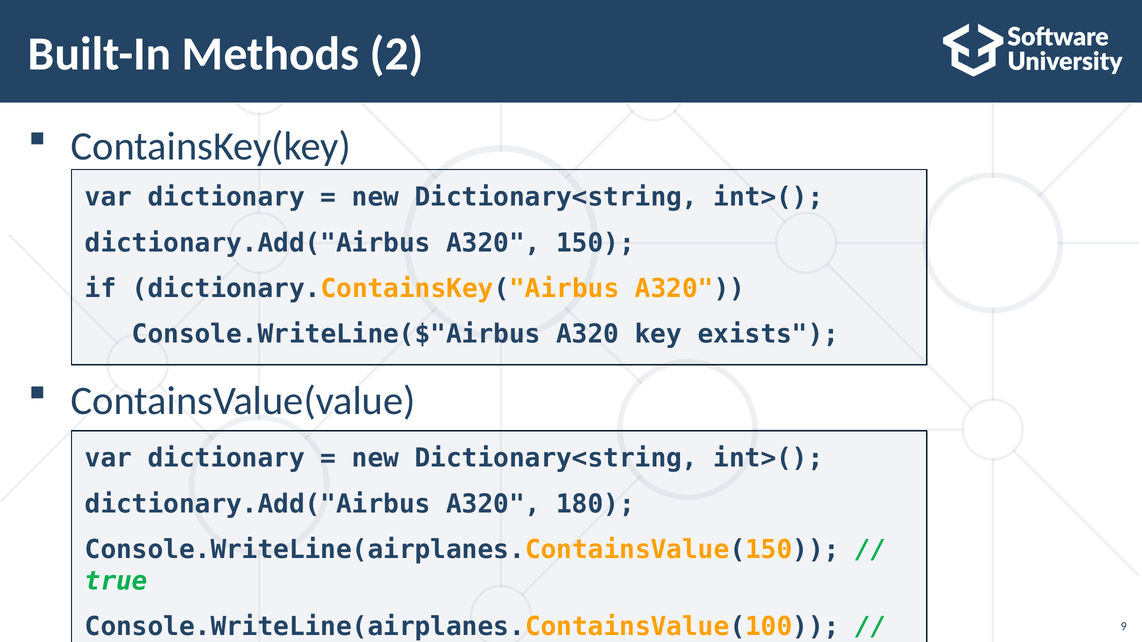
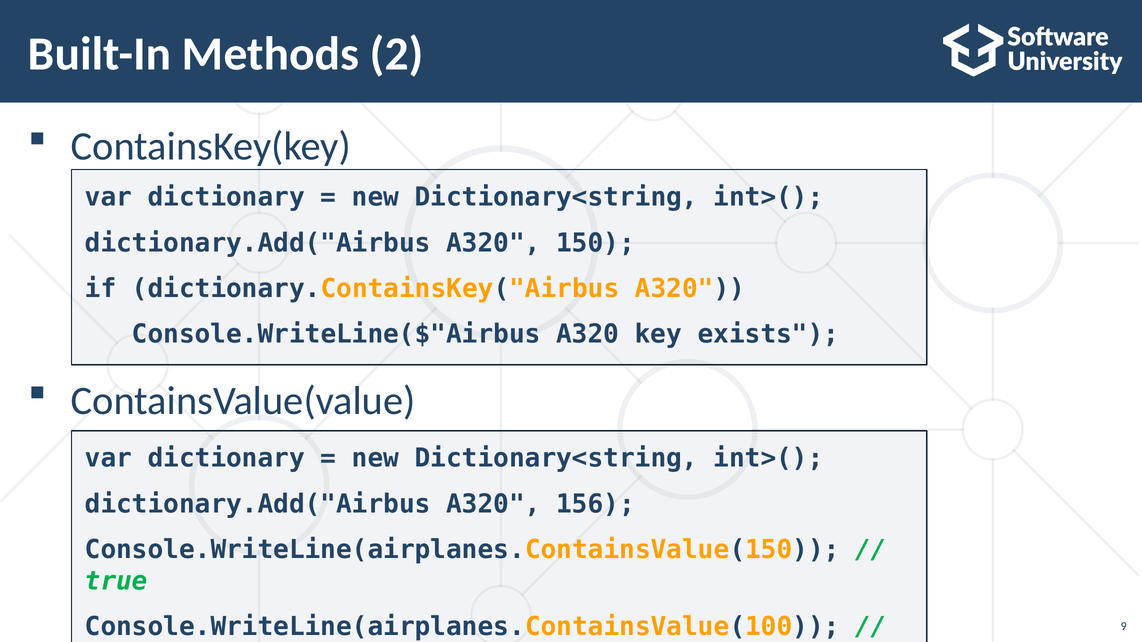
180: 180 -> 156 (596, 504)
